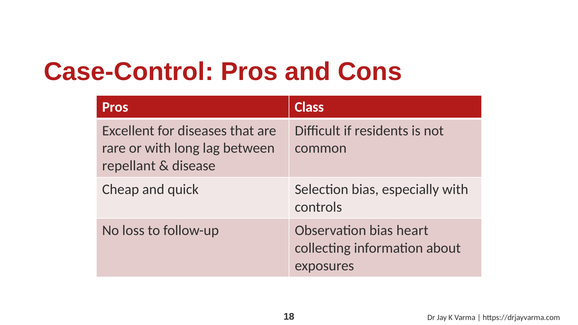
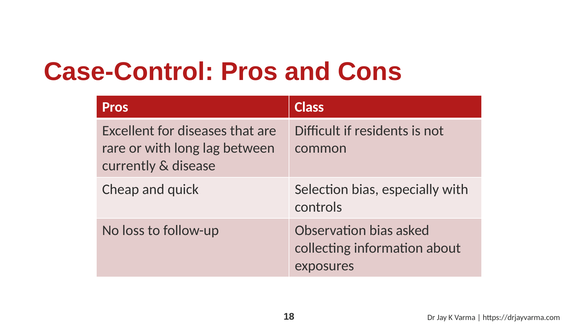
repellant: repellant -> currently (129, 166)
heart: heart -> asked (413, 230)
